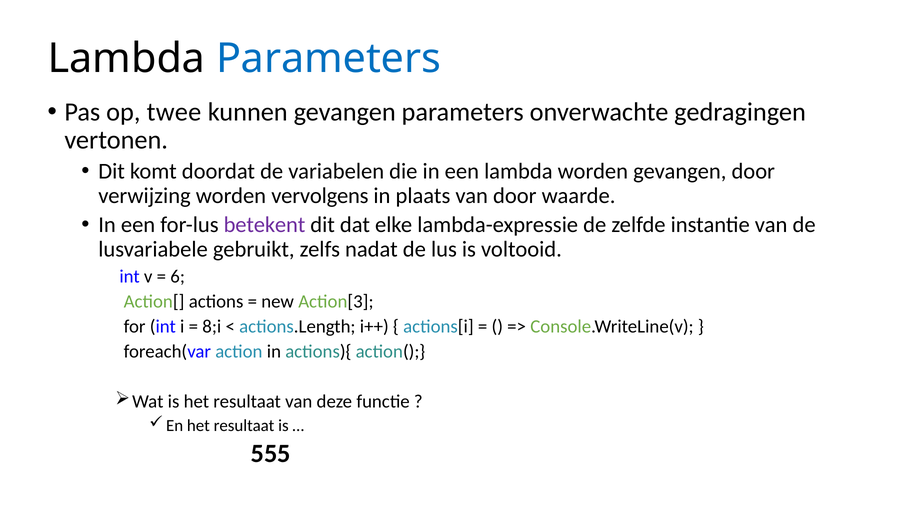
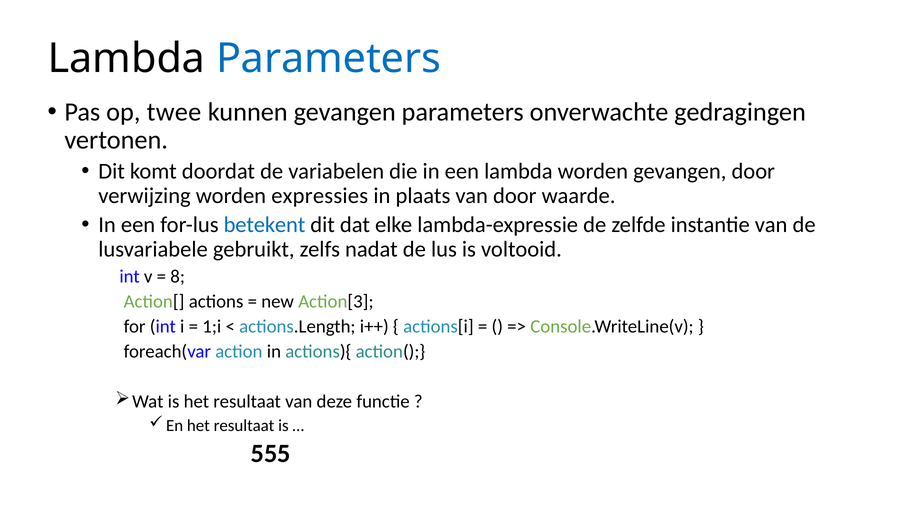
vervolgens: vervolgens -> expressies (320, 196)
betekent colour: purple -> blue (264, 225)
6: 6 -> 8 (178, 276)
8;i: 8;i -> 1;i (212, 326)
